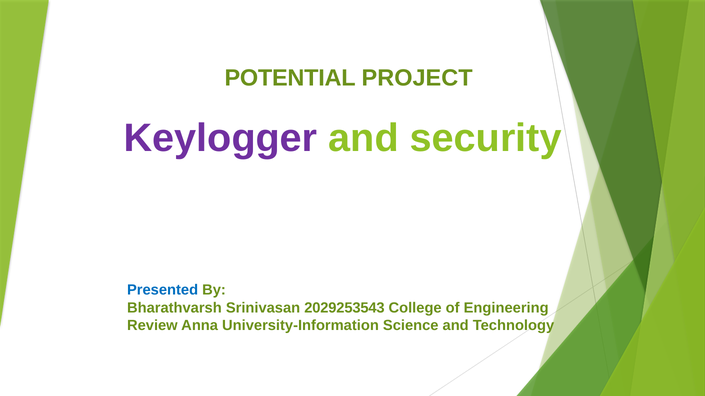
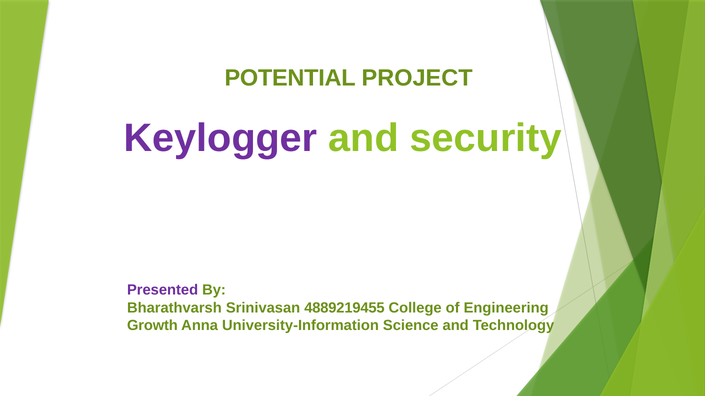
Presented colour: blue -> purple (163, 291)
2029253543: 2029253543 -> 4889219455 (344, 308)
Review: Review -> Growth (152, 326)
